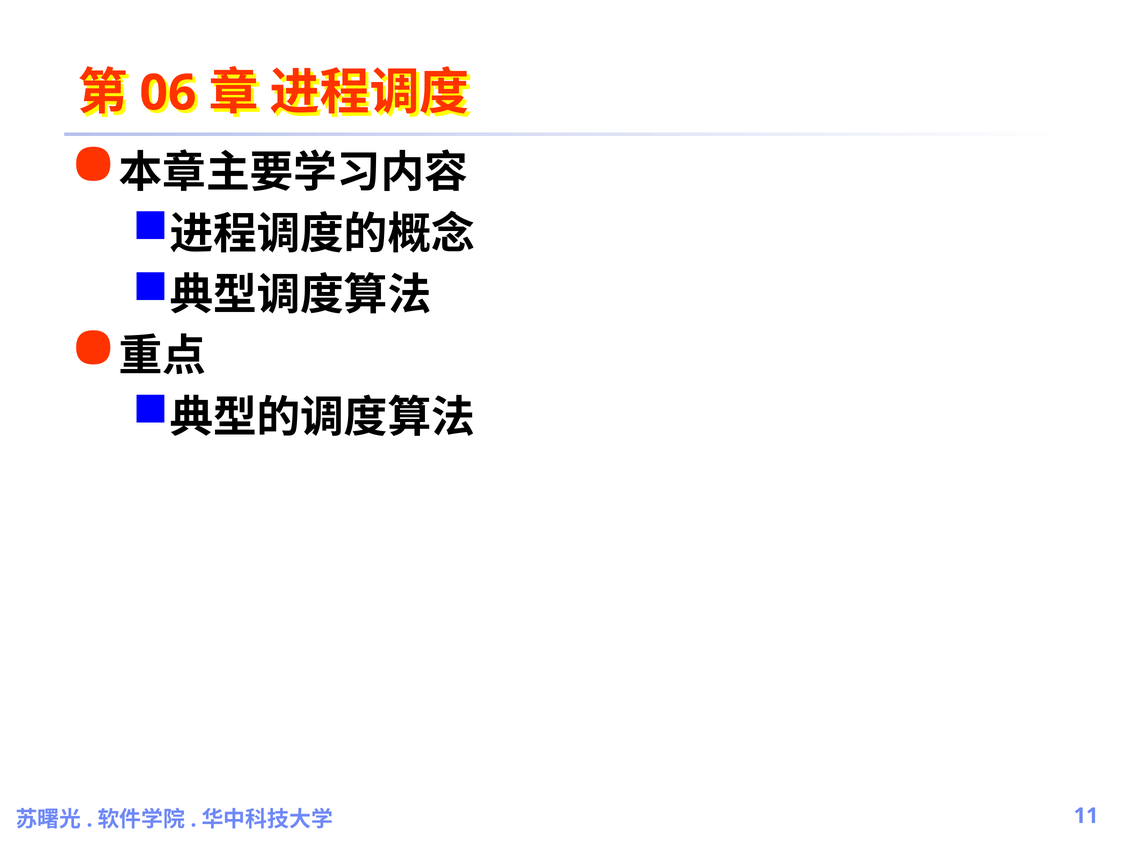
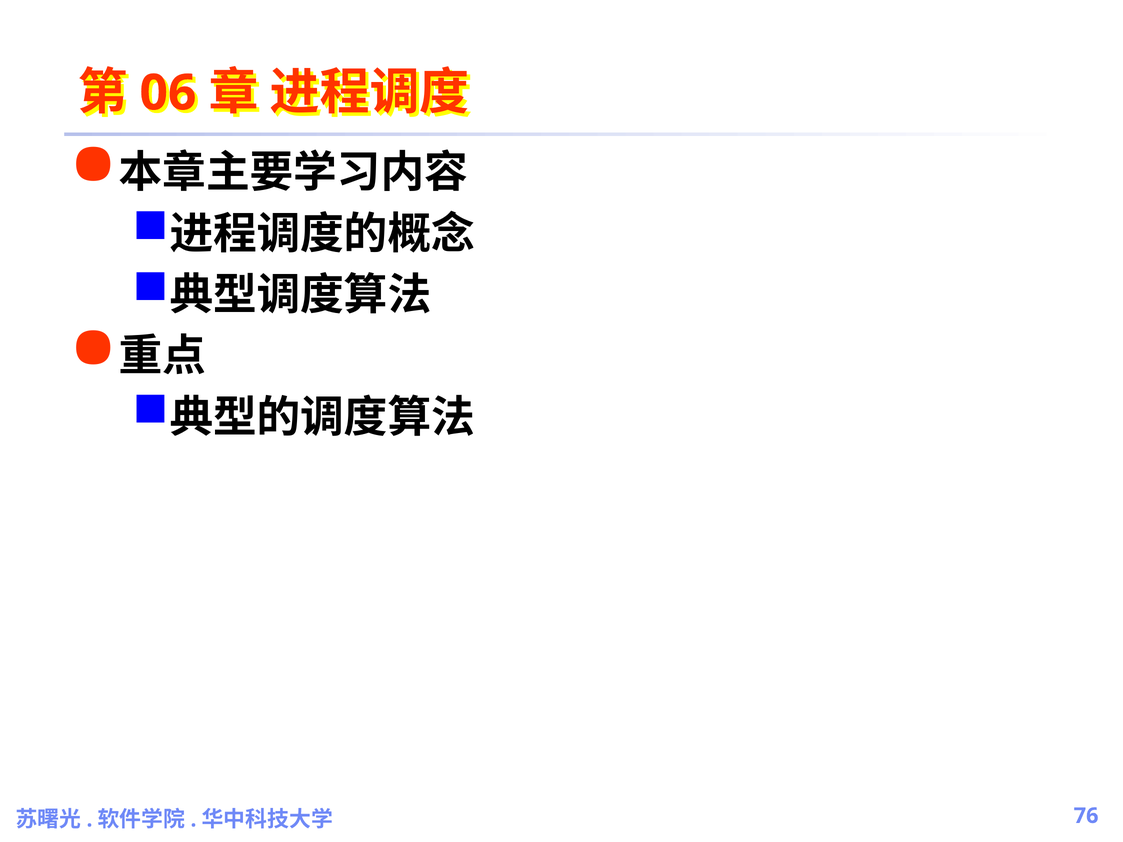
11: 11 -> 76 (1086, 816)
